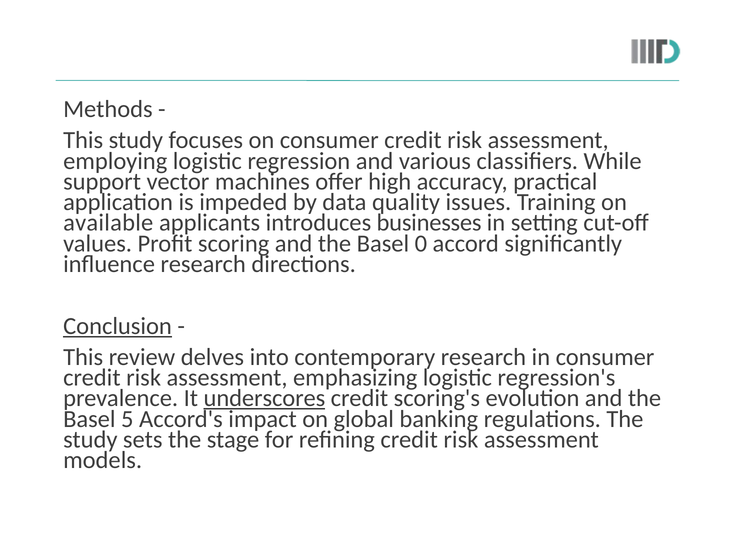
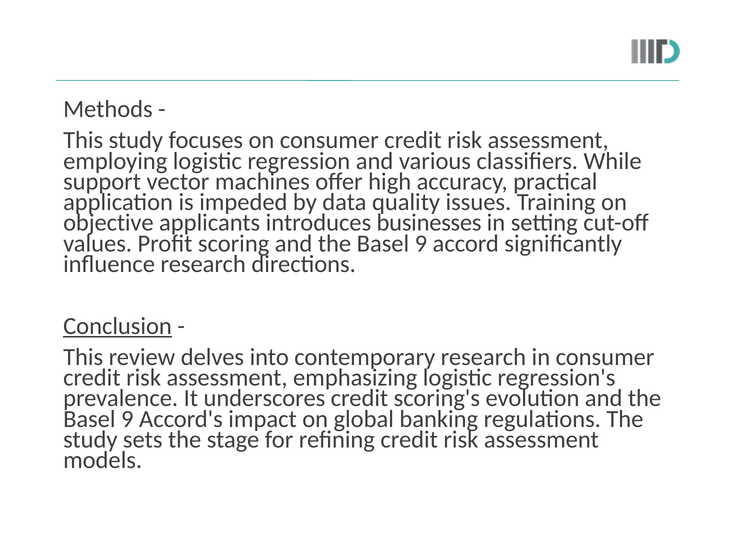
available: available -> objective (108, 223)
0: 0 -> 9 (421, 244)
underscores underline: present -> none (264, 398)
5: 5 -> 9 (127, 419)
